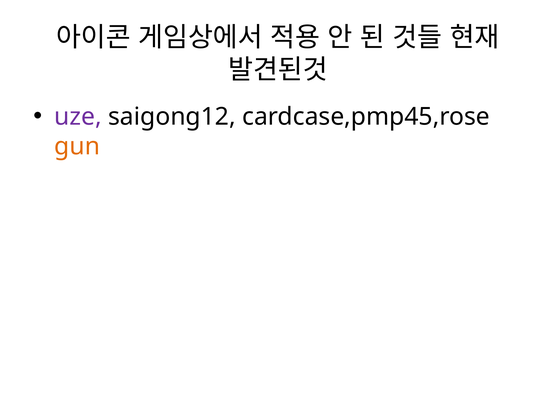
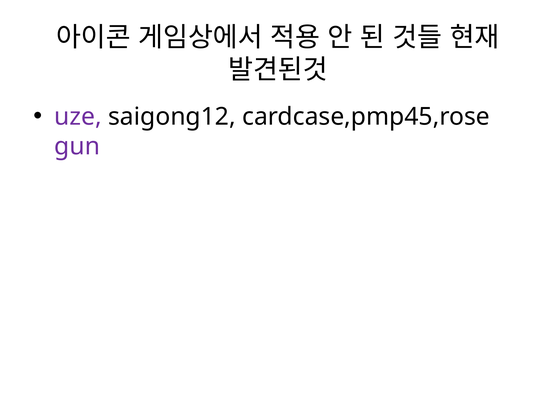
gun colour: orange -> purple (77, 146)
